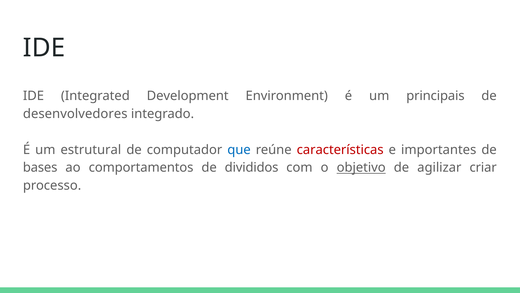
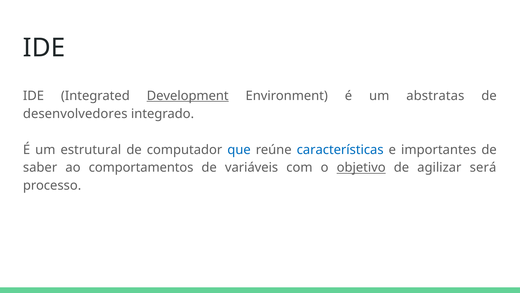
Development underline: none -> present (188, 96)
principais: principais -> abstratas (435, 96)
características colour: red -> blue (340, 149)
bases: bases -> saber (40, 167)
divididos: divididos -> variáveis (252, 167)
criar: criar -> será (483, 167)
